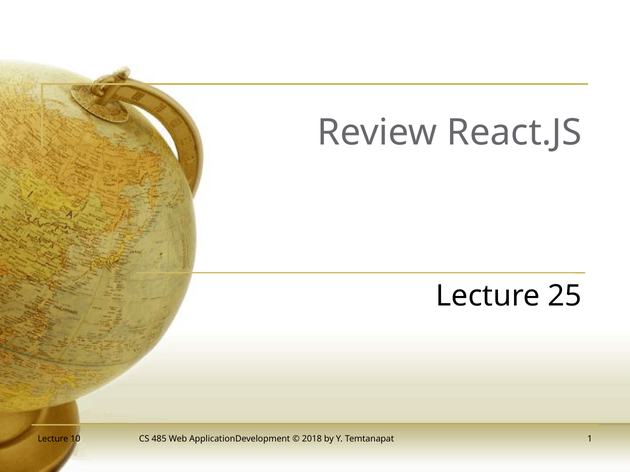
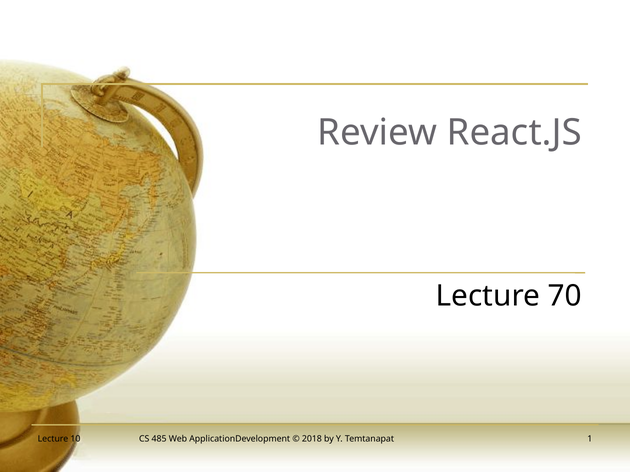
25: 25 -> 70 (565, 296)
